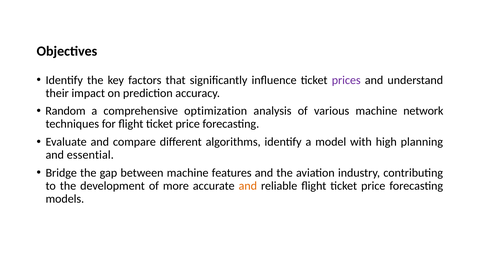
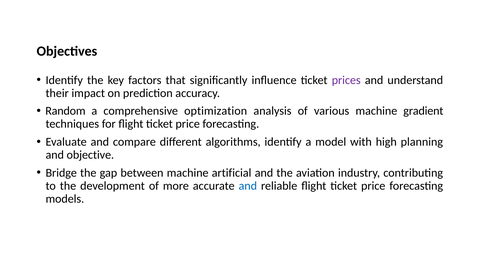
network: network -> gradient (423, 111)
essential: essential -> objective (90, 155)
features: features -> artificial (232, 173)
and colour: orange -> blue (248, 186)
